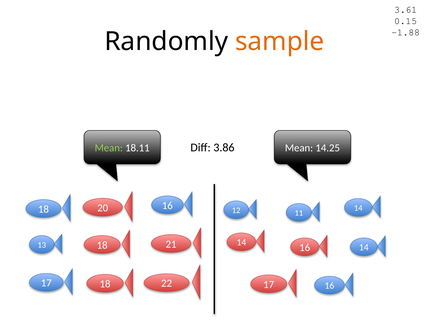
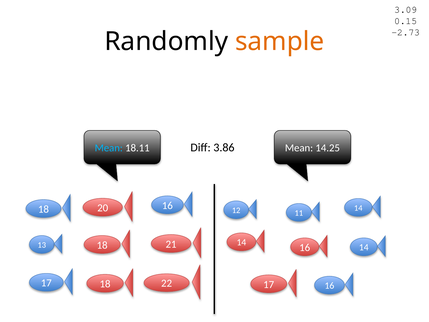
3.61: 3.61 -> 3.09 (406, 10)
-1.88: -1.88 -> -2.73 (406, 32)
Mean colour: light green -> light blue (109, 148)
